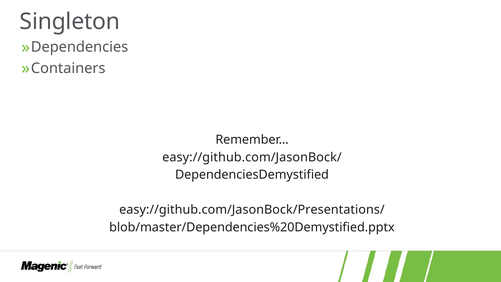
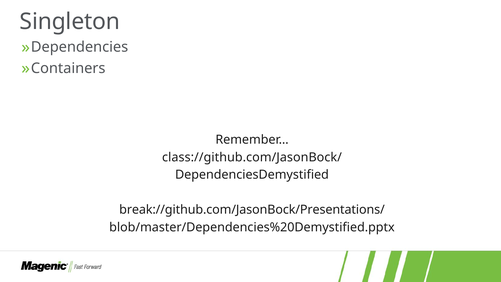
easy://github.com/JasonBock/: easy://github.com/JasonBock/ -> class://github.com/JasonBock/ (252, 157)
easy://github.com/JasonBock/Presentations/: easy://github.com/JasonBock/Presentations/ -> break://github.com/JasonBock/Presentations/ (252, 210)
